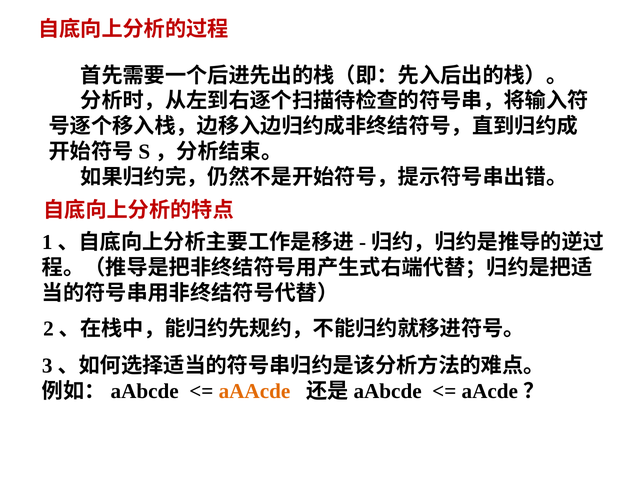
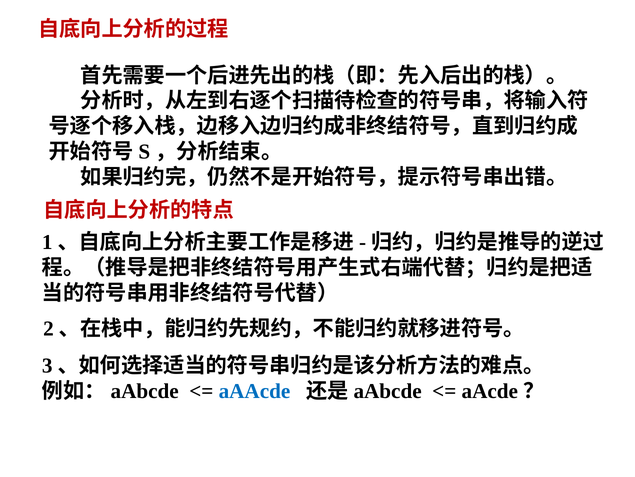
aAAcde colour: orange -> blue (254, 391)
